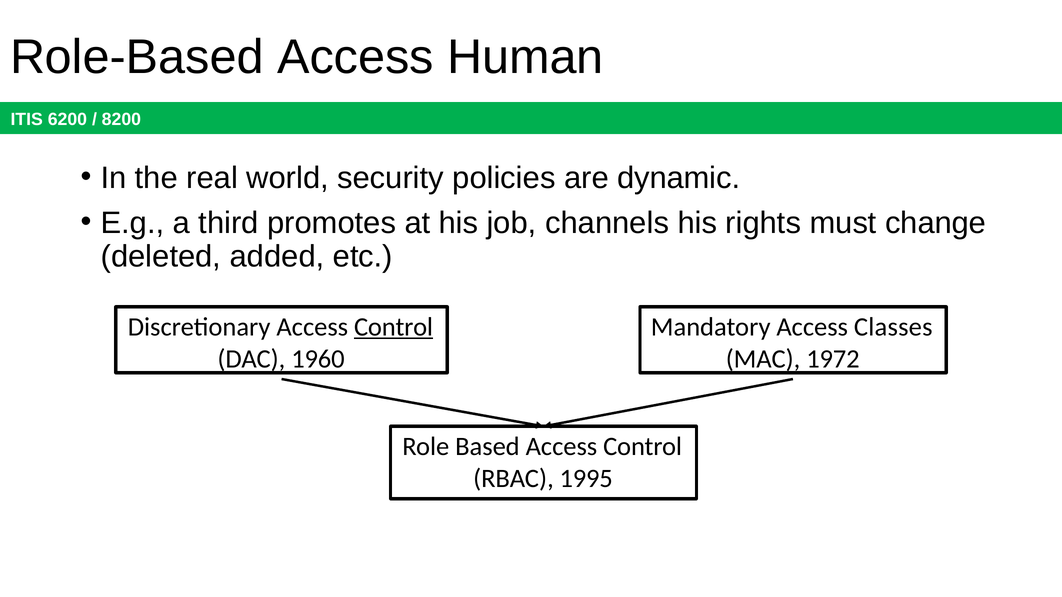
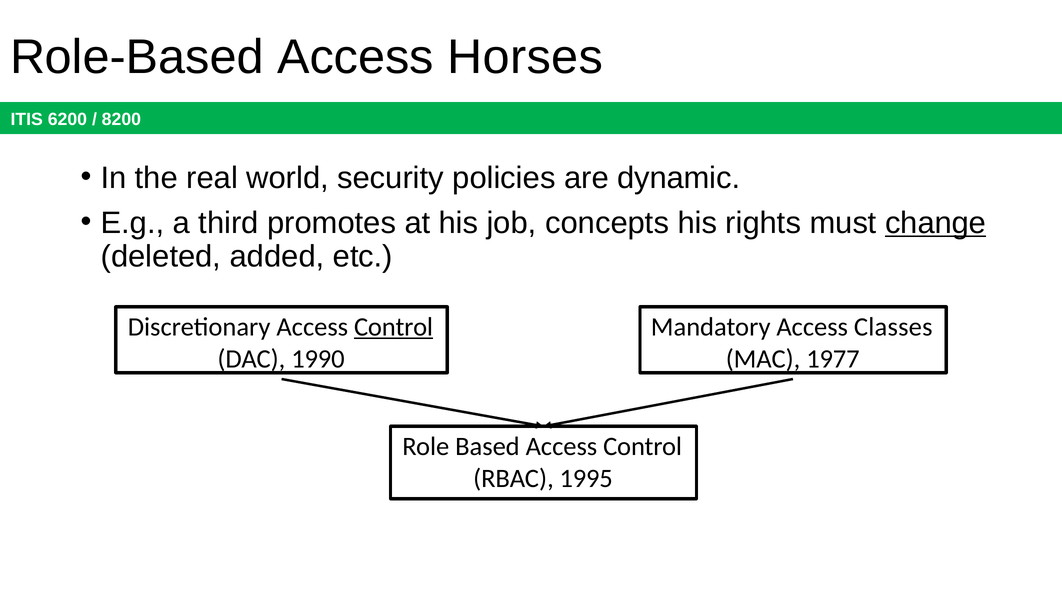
Human: Human -> Horses (525, 57)
channels: channels -> concepts (607, 223)
change underline: none -> present (936, 223)
1960: 1960 -> 1990 (318, 359)
1972: 1972 -> 1977 (833, 359)
